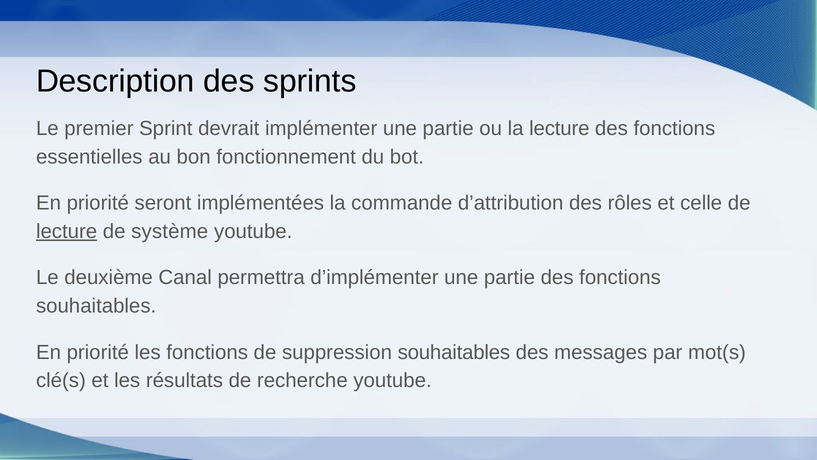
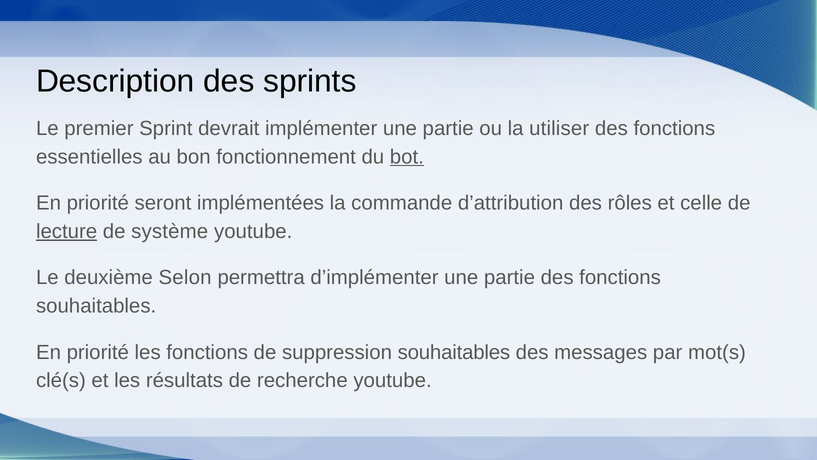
la lecture: lecture -> utiliser (559, 128)
bot underline: none -> present (407, 157)
Canal: Canal -> Selon (185, 277)
